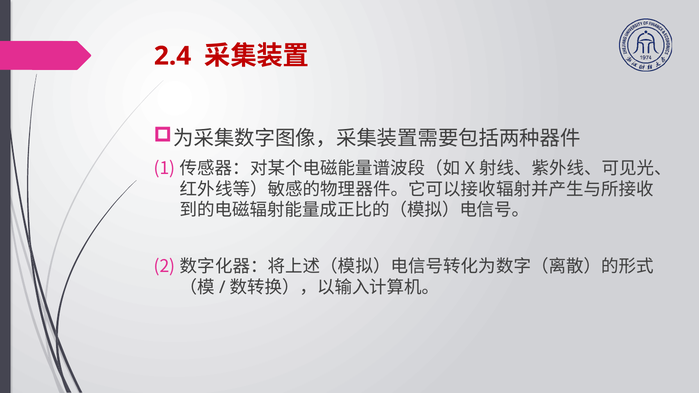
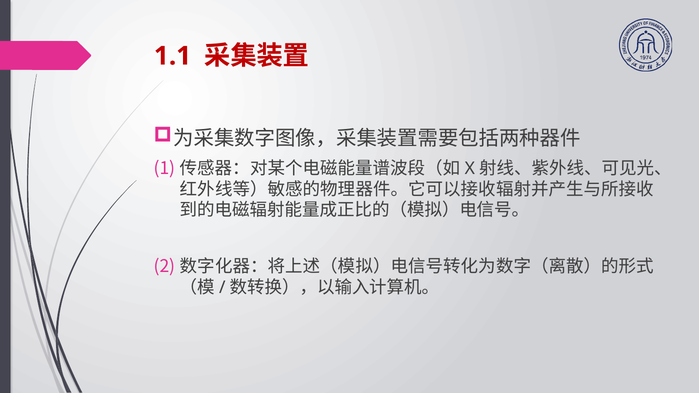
2.4: 2.4 -> 1.1 (173, 56)
